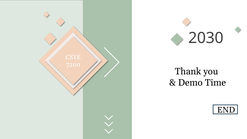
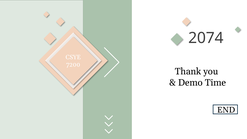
2030: 2030 -> 2074 (206, 38)
